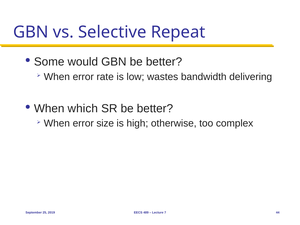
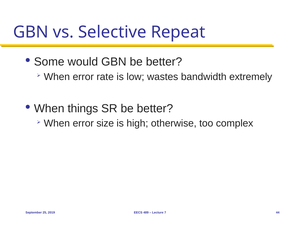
delivering: delivering -> extremely (251, 77)
which: which -> things (83, 109)
